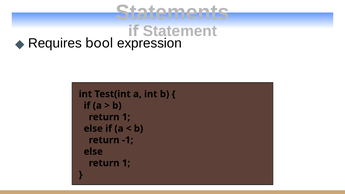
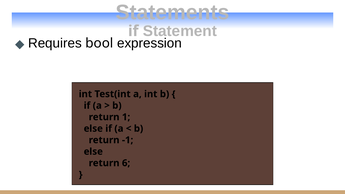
1: 1 -> 6 (126, 163)
